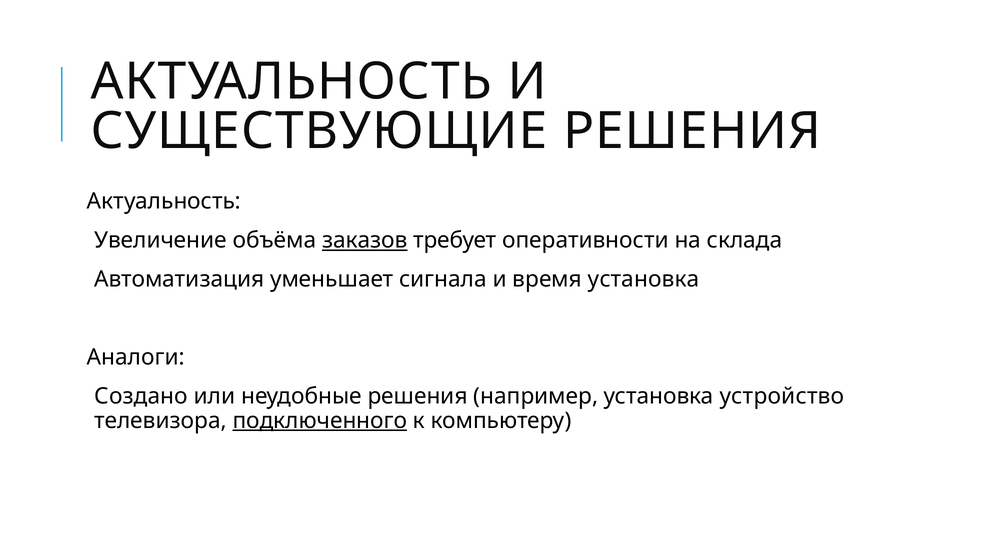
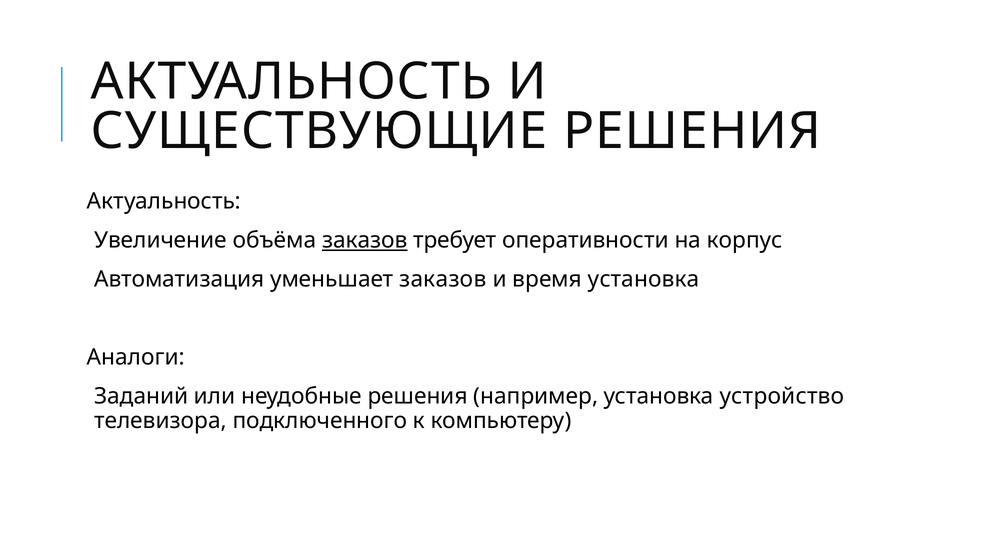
склада: склада -> корпус (745, 241)
уменьшает сигнала: сигнала -> заказов (443, 280)
Создано: Создано -> Заданий (141, 396)
подключенного underline: present -> none (320, 421)
